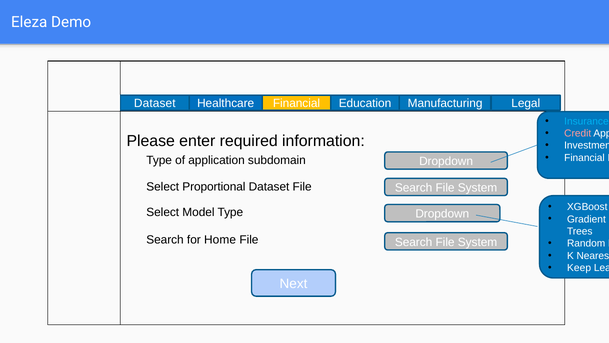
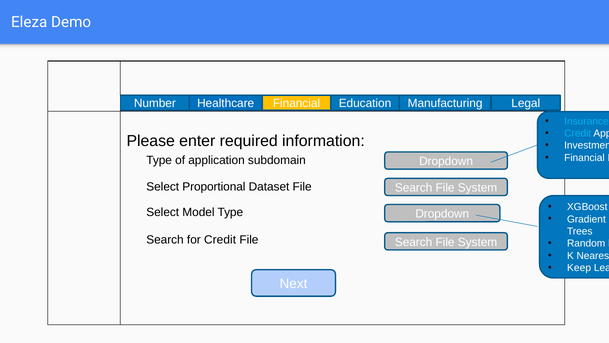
Dataset: Dataset -> Number (155, 103)
Credit colour: pink -> light blue (578, 133)
for Home: Home -> Credit (220, 239)
